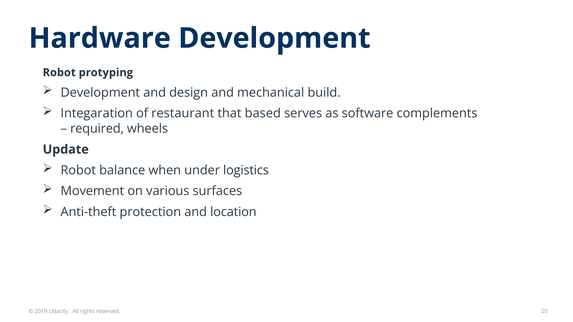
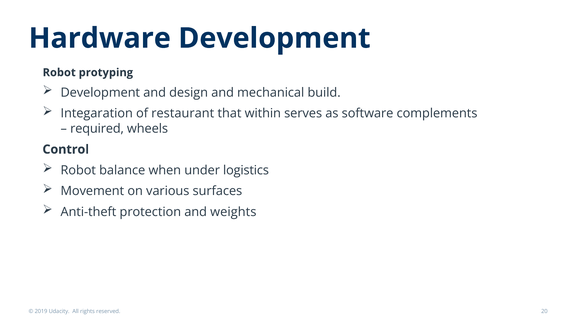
based: based -> within (263, 113)
Update: Update -> Control (66, 150)
location: location -> weights (233, 212)
